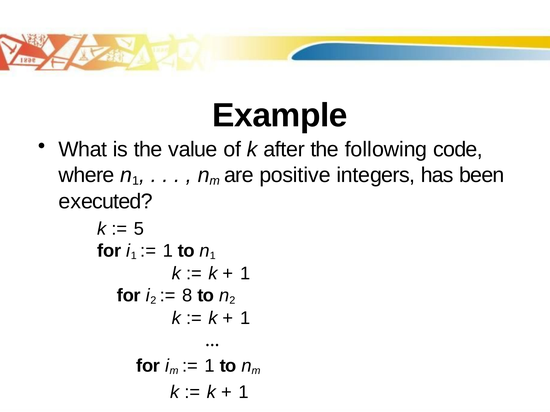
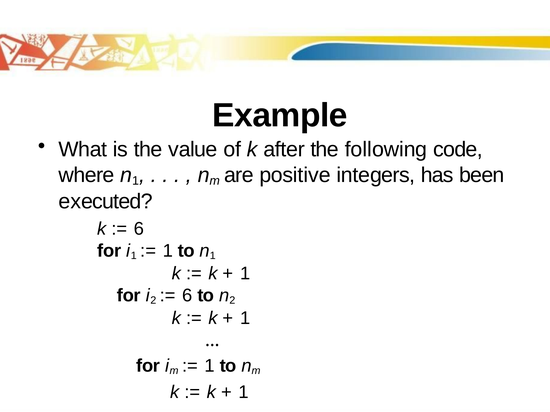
5: 5 -> 6 (139, 229)
8: 8 -> 6 (187, 296)
